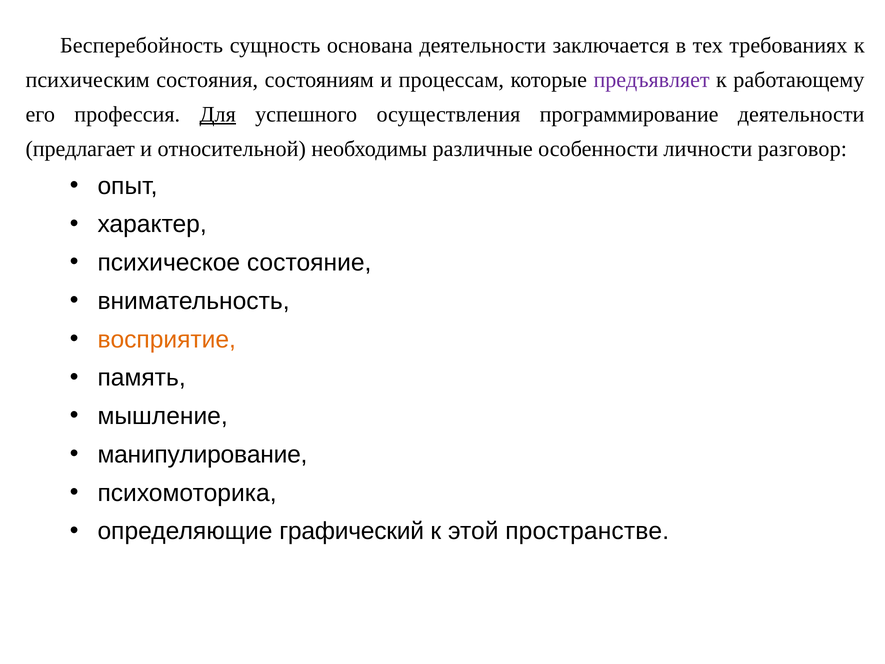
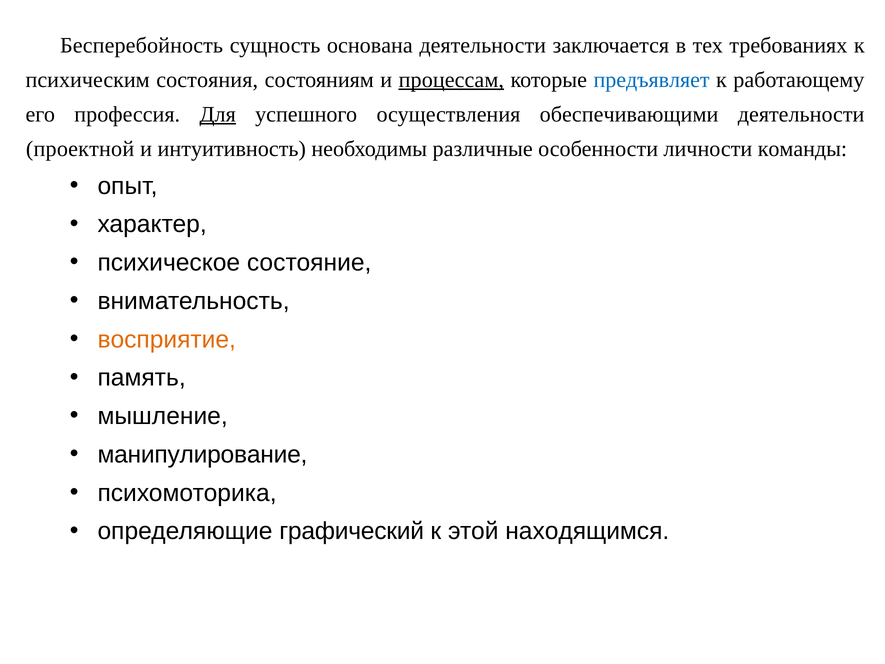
процессам underline: none -> present (451, 80)
предъявляет colour: purple -> blue (652, 80)
программирование: программирование -> обеспечивающими (629, 114)
предлагает: предлагает -> проектной (80, 149)
относительной: относительной -> интуитивность (232, 149)
разговор: разговор -> команды (802, 149)
пространстве: пространстве -> находящимся (587, 531)
